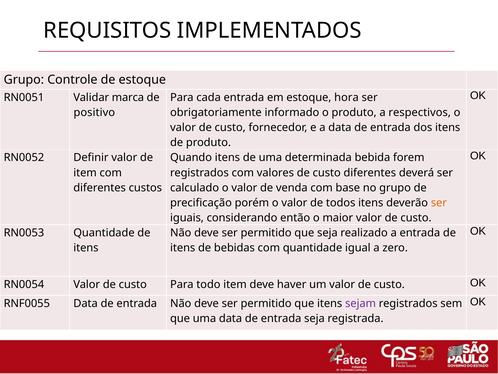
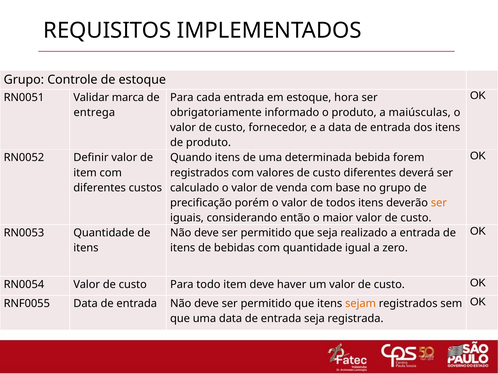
positivo: positivo -> entrega (94, 112)
respectivos: respectivos -> maiúsculas (420, 112)
sejam colour: purple -> orange (361, 303)
